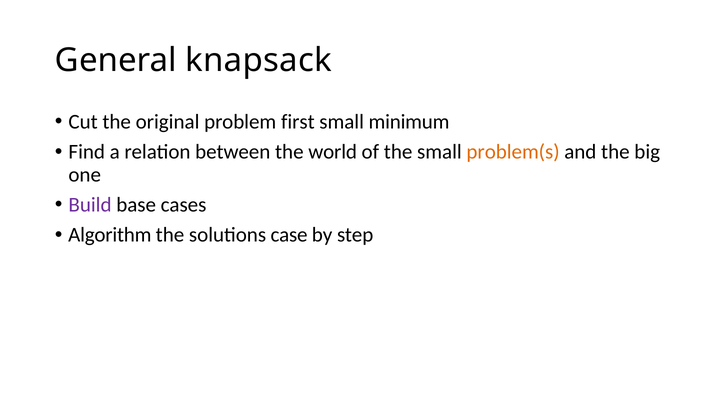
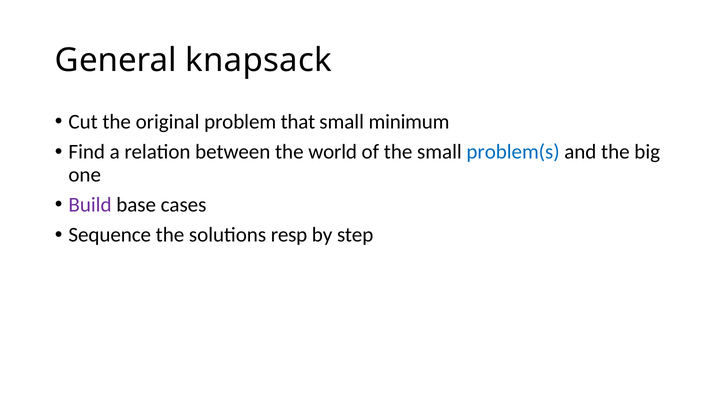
first: first -> that (298, 122)
problem(s colour: orange -> blue (513, 152)
Algorithm: Algorithm -> Sequence (110, 235)
case: case -> resp (289, 235)
